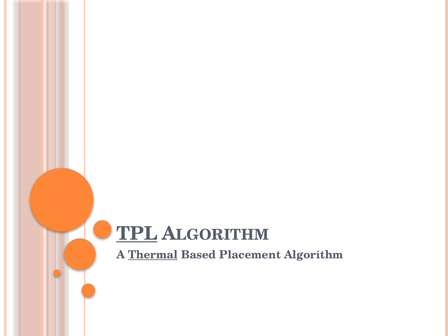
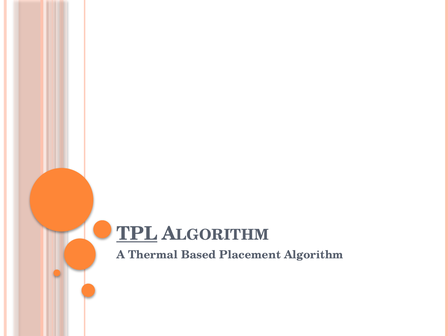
Thermal underline: present -> none (153, 255)
